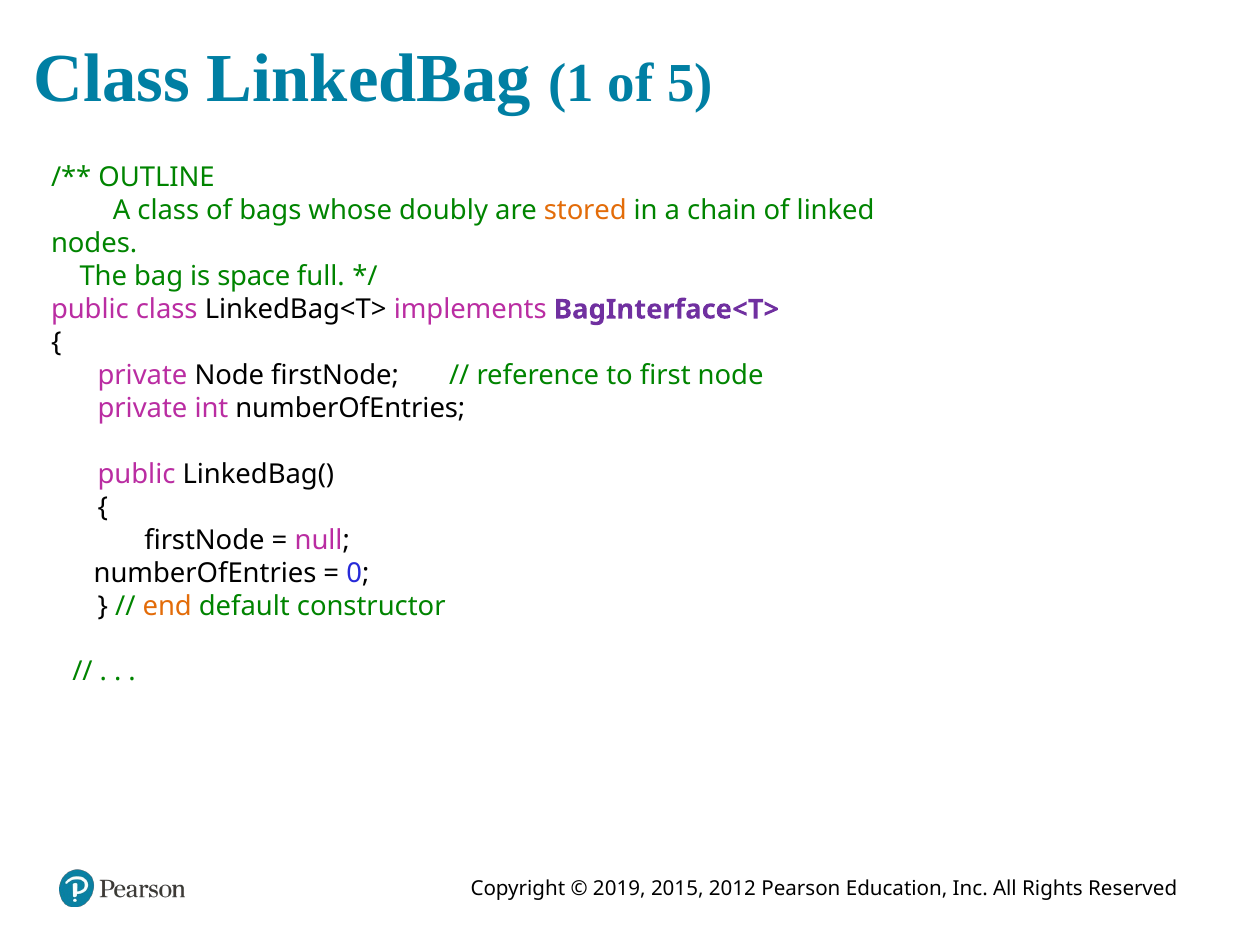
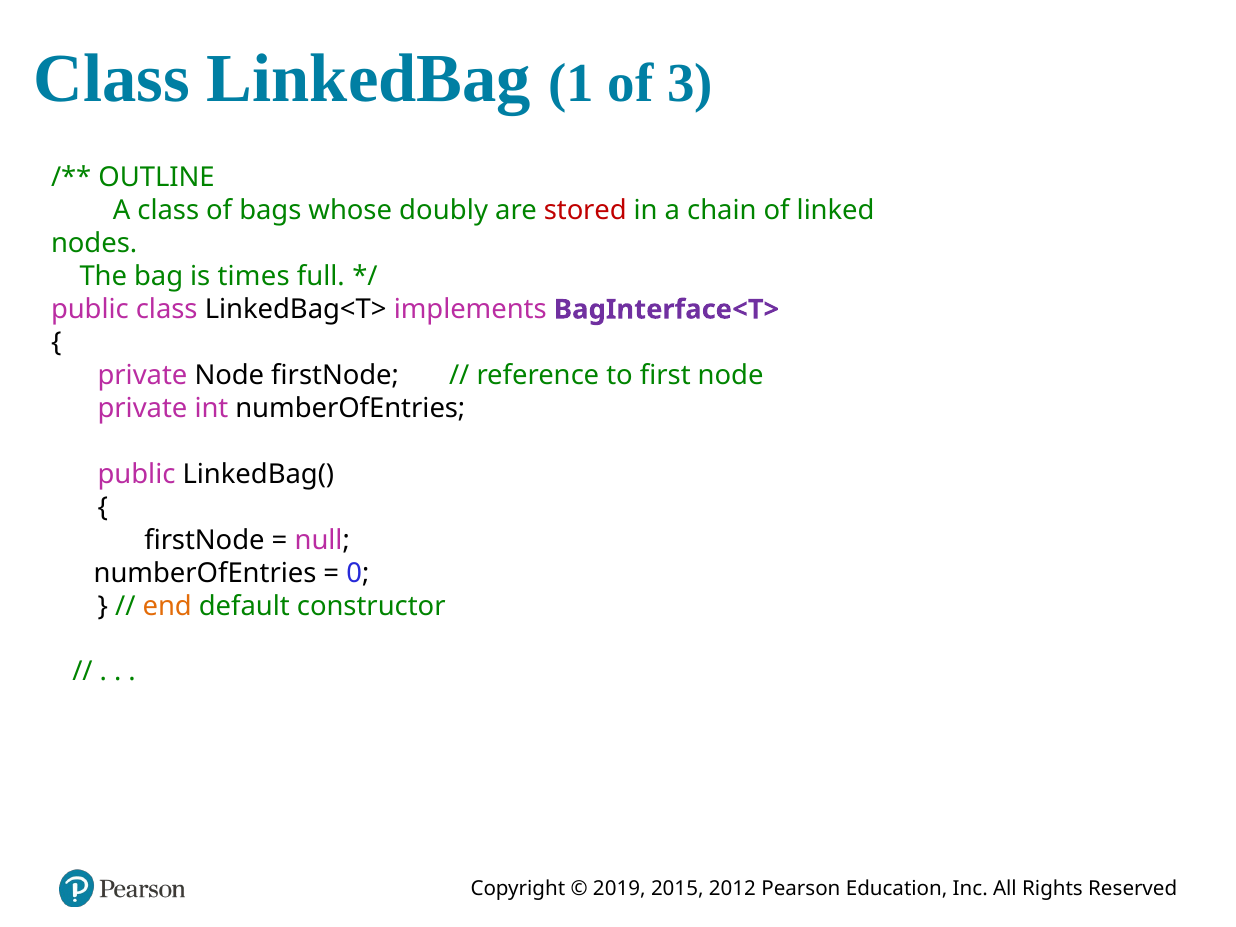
5: 5 -> 3 (690, 83)
stored colour: orange -> red (585, 211)
space: space -> times (254, 277)
